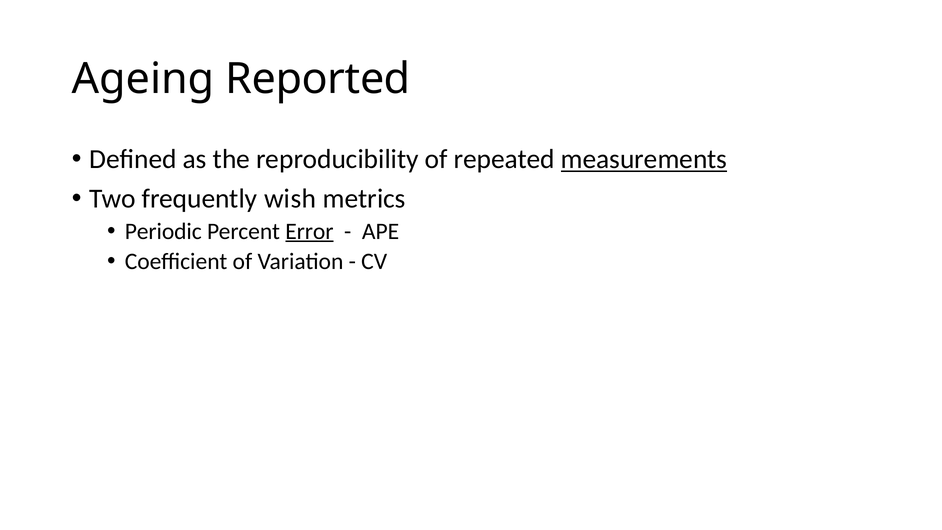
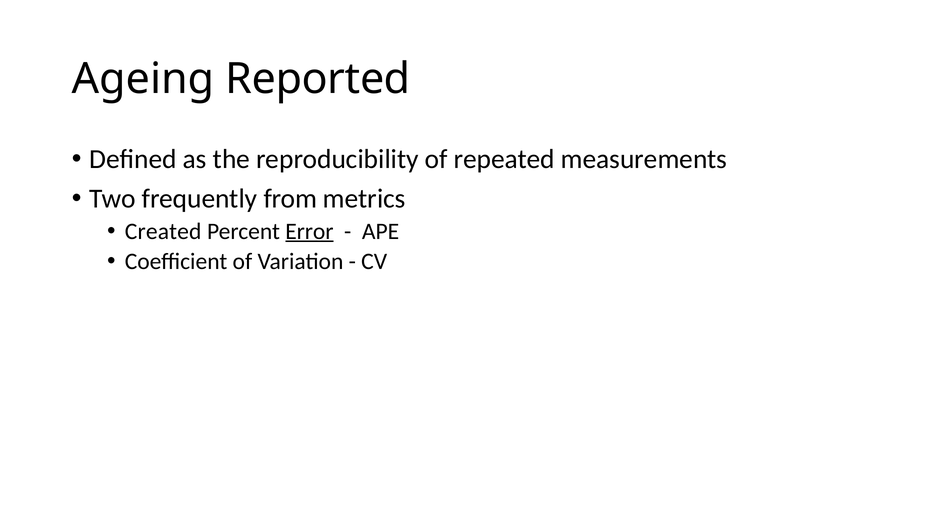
measurements underline: present -> none (644, 159)
wish: wish -> from (290, 199)
Periodic: Periodic -> Created (163, 231)
